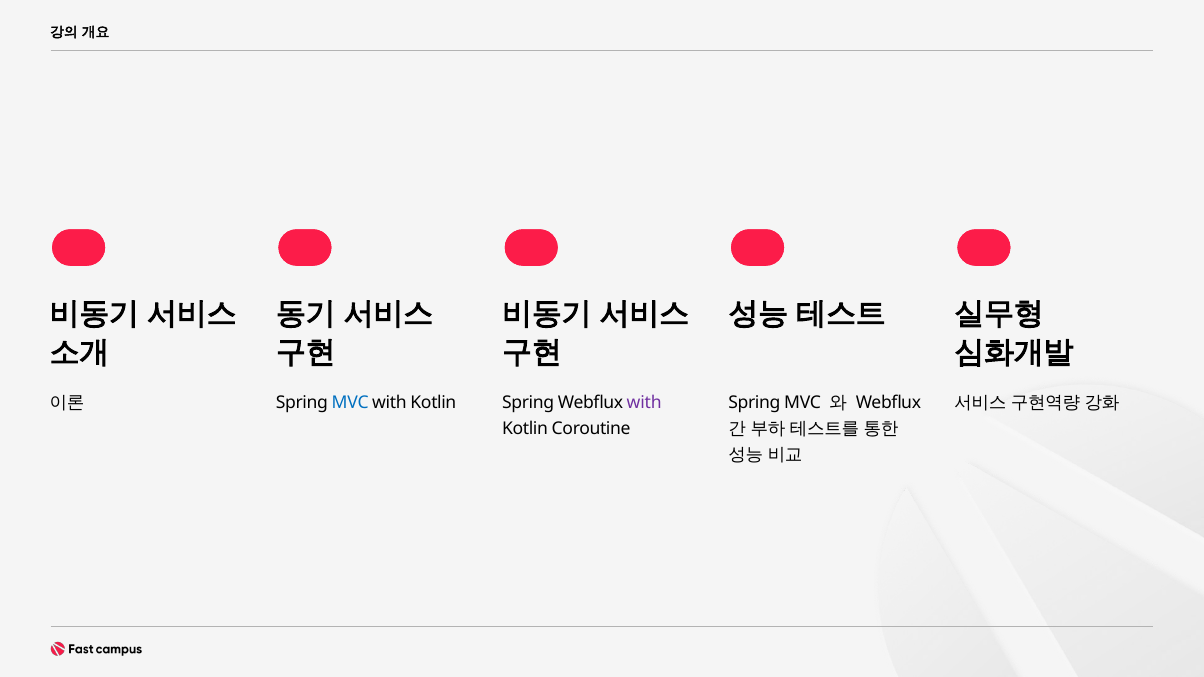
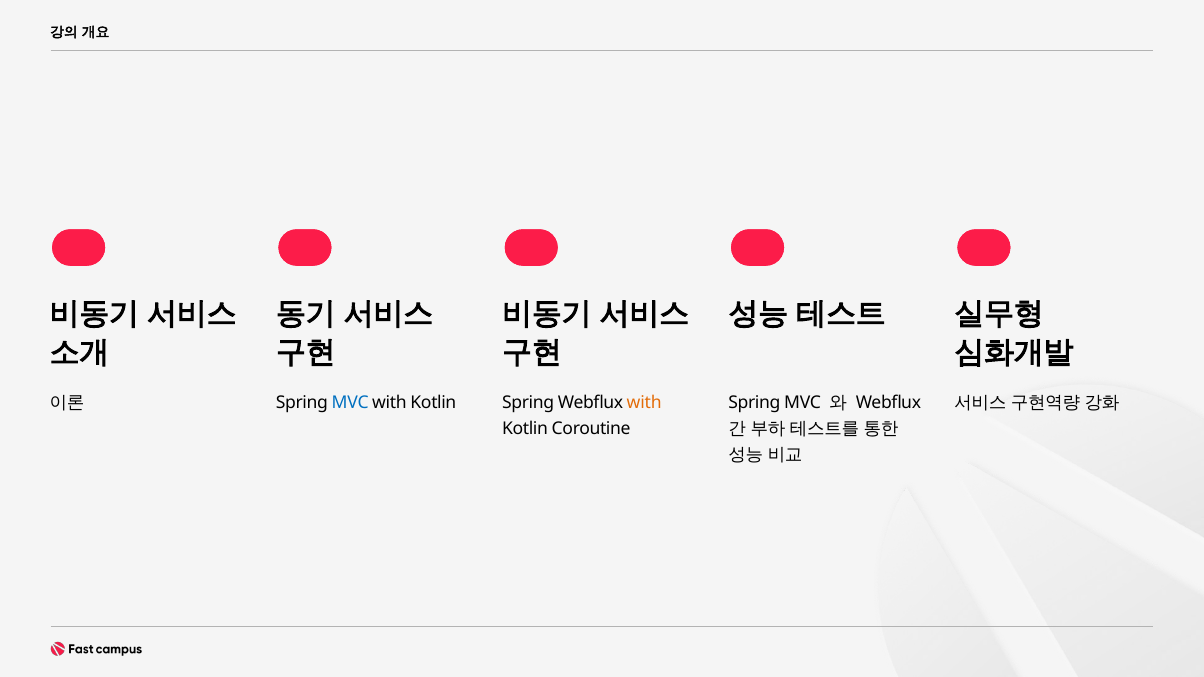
with colour: purple -> orange (644, 402)
